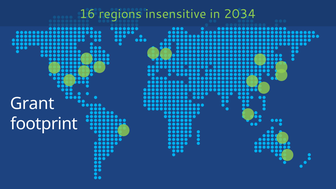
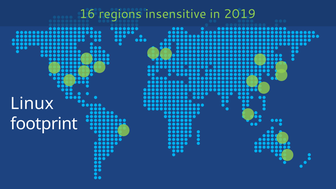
2034: 2034 -> 2019 (240, 14)
Grant: Grant -> Linux (32, 104)
